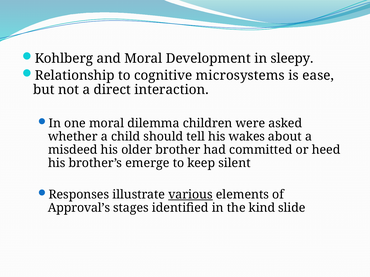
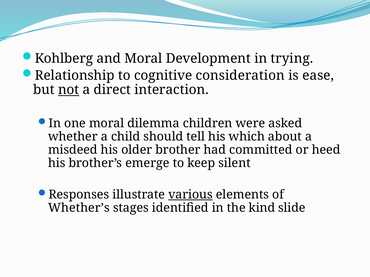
sleepy: sleepy -> trying (292, 58)
microsystems: microsystems -> consideration (240, 76)
not underline: none -> present (69, 90)
wakes: wakes -> which (247, 137)
Approval’s: Approval’s -> Whether’s (79, 208)
